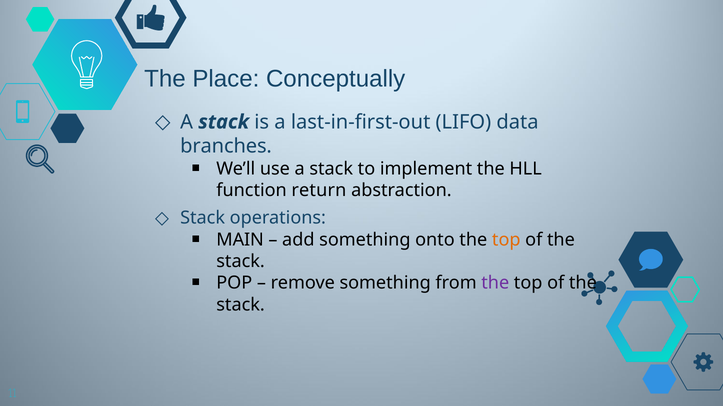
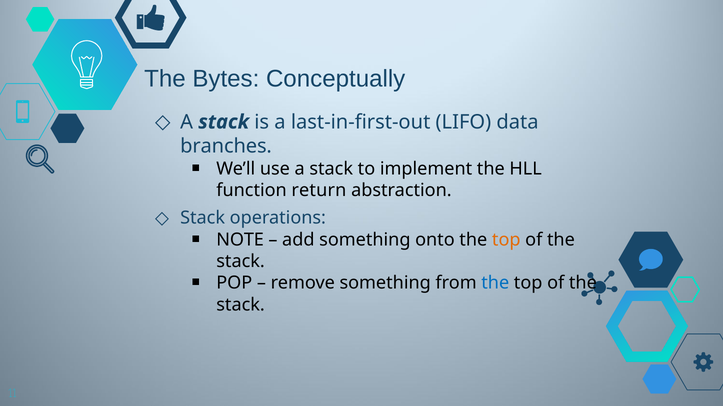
Place: Place -> Bytes (226, 79)
MAIN: MAIN -> NOTE (240, 240)
the colour: purple -> blue (495, 283)
